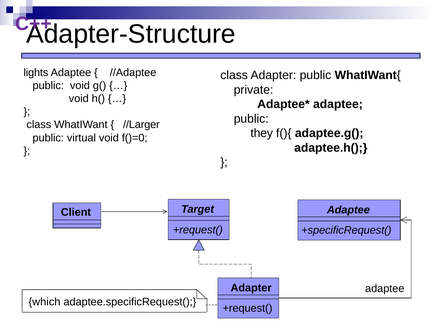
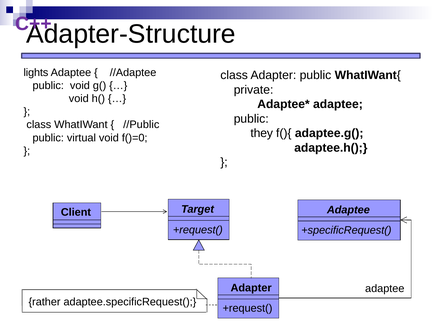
//Larger: //Larger -> //Public (141, 125)
which: which -> rather (45, 302)
